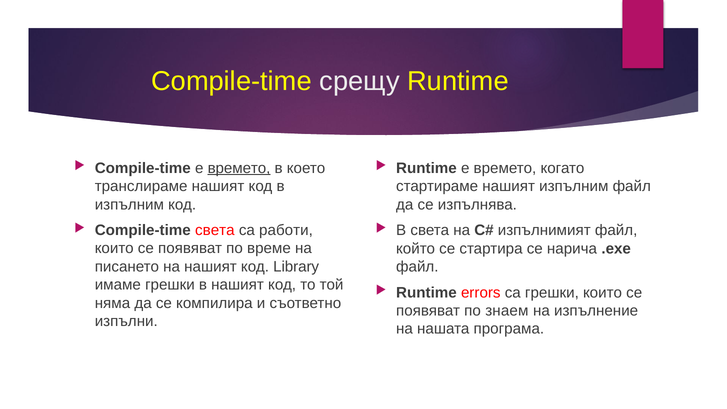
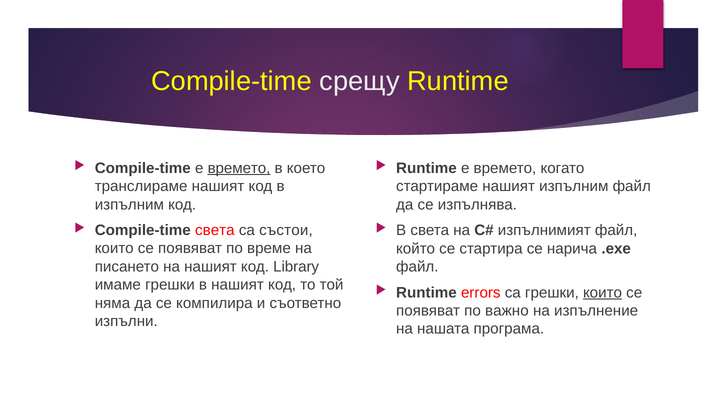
работи: работи -> състои (286, 230)
които underline: none -> present (603, 293)
знаем: знаем -> важно (507, 311)
